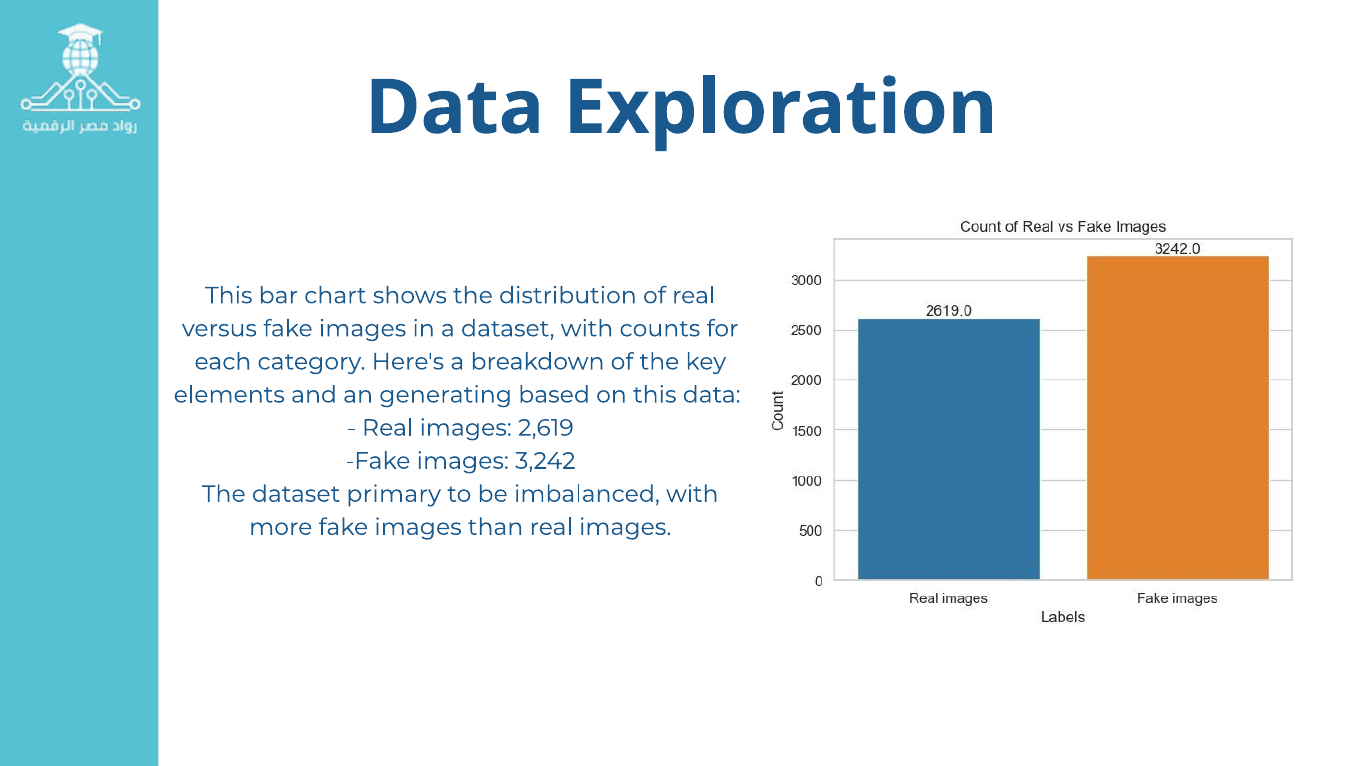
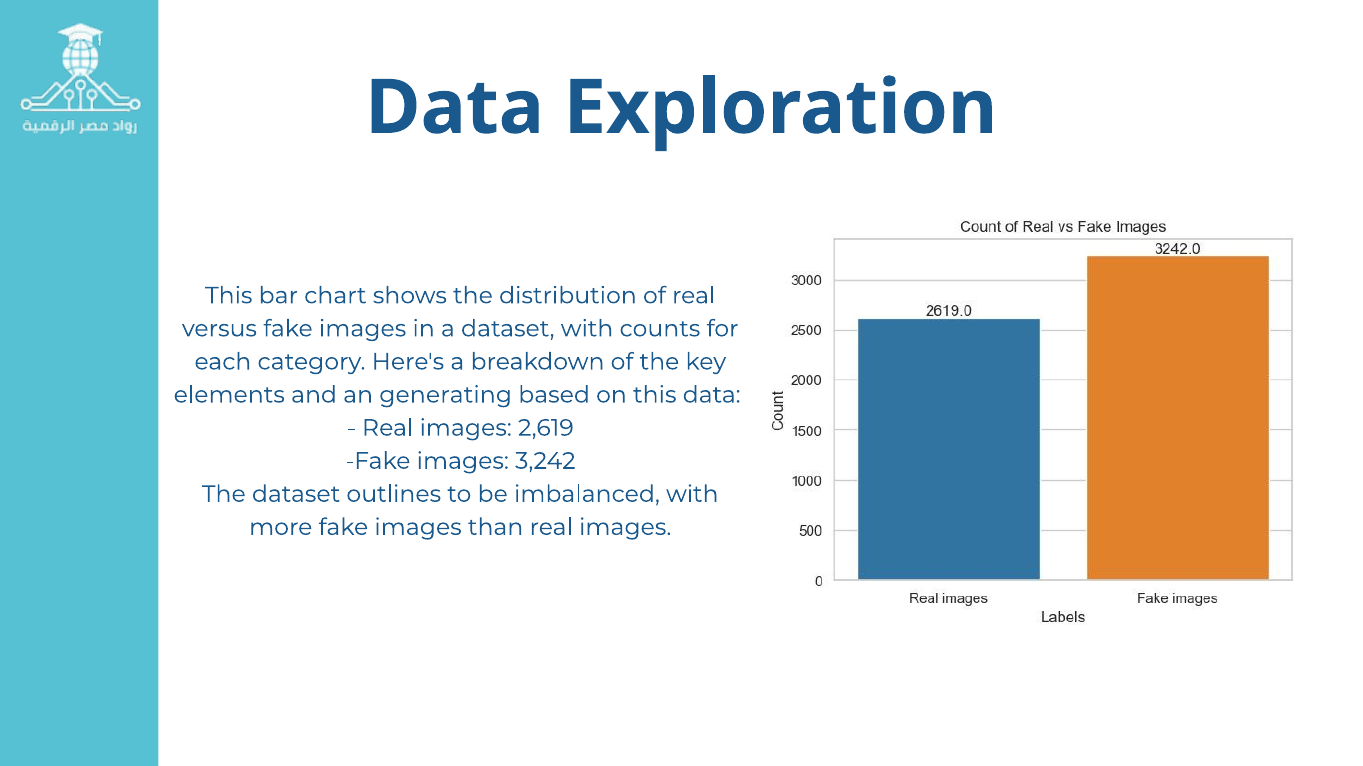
primary: primary -> outlines (394, 494)
